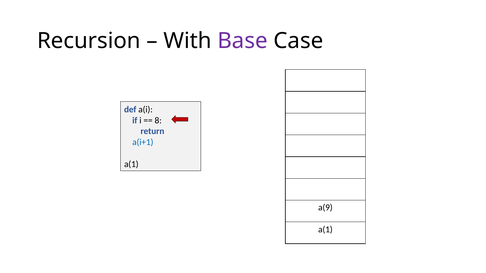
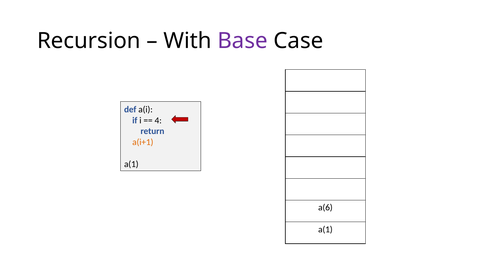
8: 8 -> 4 (158, 121)
a(i+1 colour: blue -> orange (143, 142)
a(9: a(9 -> a(6 (325, 208)
